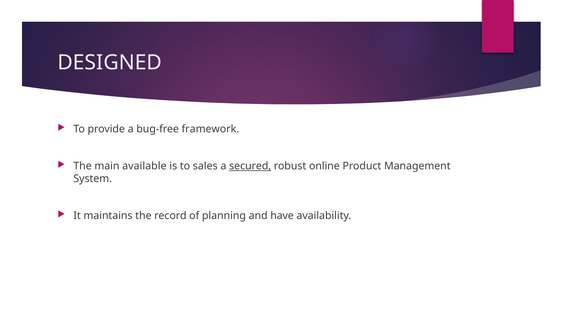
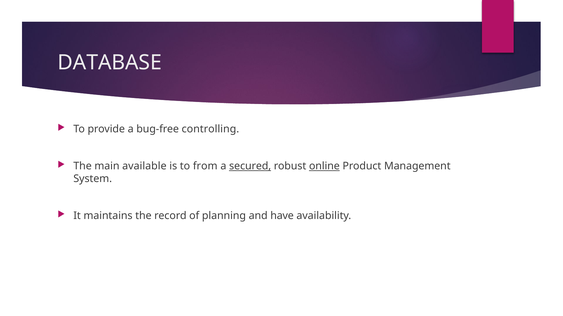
DESIGNED: DESIGNED -> DATABASE (110, 63)
framework: framework -> controlling (210, 129)
sales: sales -> from (205, 166)
online underline: none -> present (324, 166)
